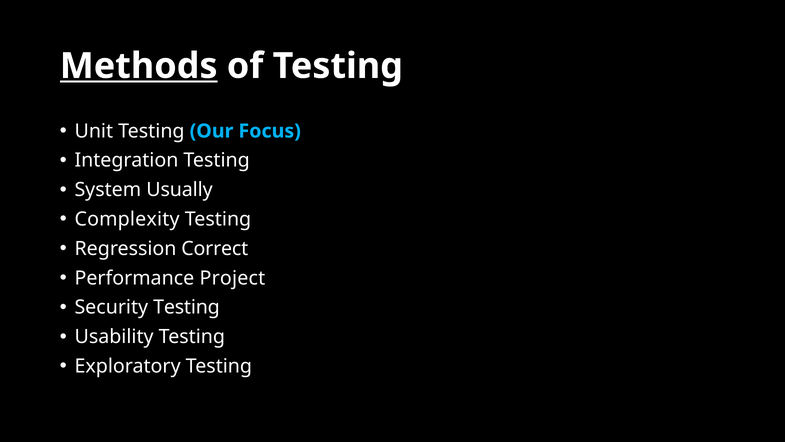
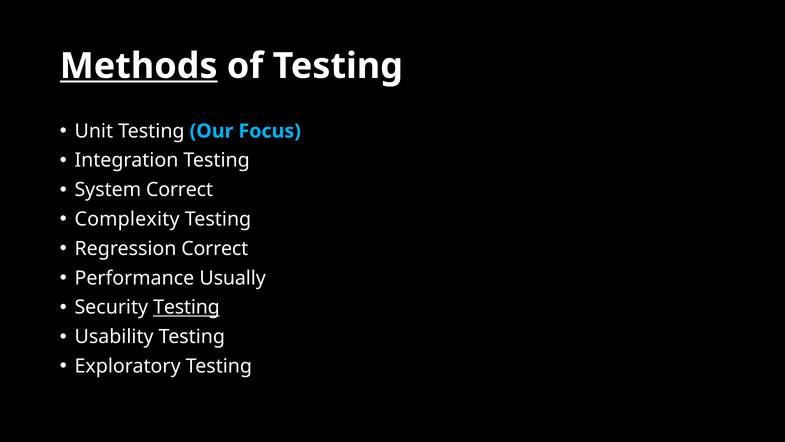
System Usually: Usually -> Correct (180, 190)
Project: Project -> Usually (233, 278)
Testing underline: none -> present (186, 307)
